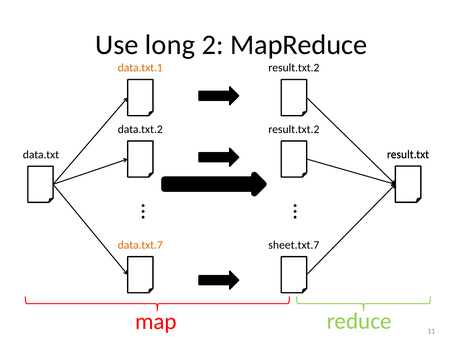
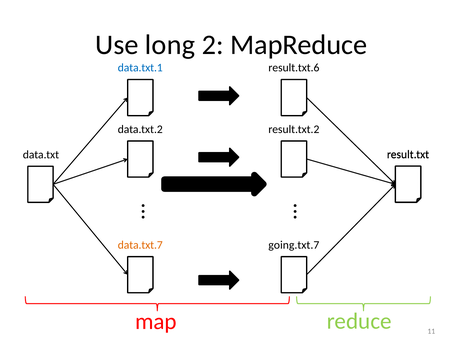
data.txt.1 colour: orange -> blue (140, 68)
result.txt.2: result.txt.2 -> result.txt.6 (294, 68)
sheet.txt.7: sheet.txt.7 -> going.txt.7 (294, 245)
